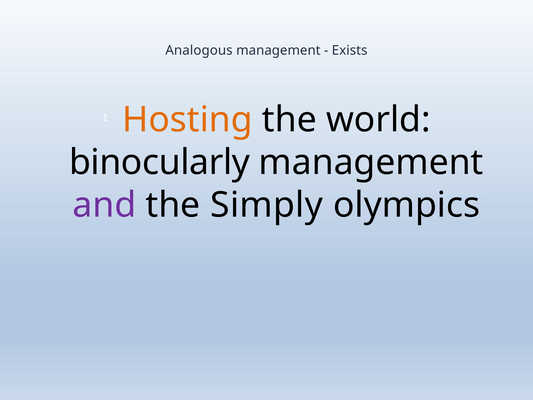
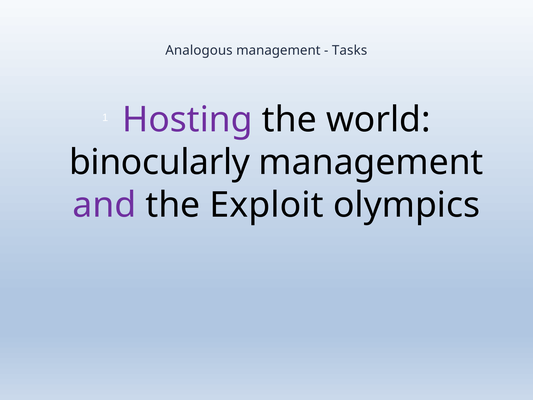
Exists: Exists -> Tasks (350, 50)
Hosting colour: orange -> purple (187, 120)
Simply: Simply -> Exploit (267, 205)
